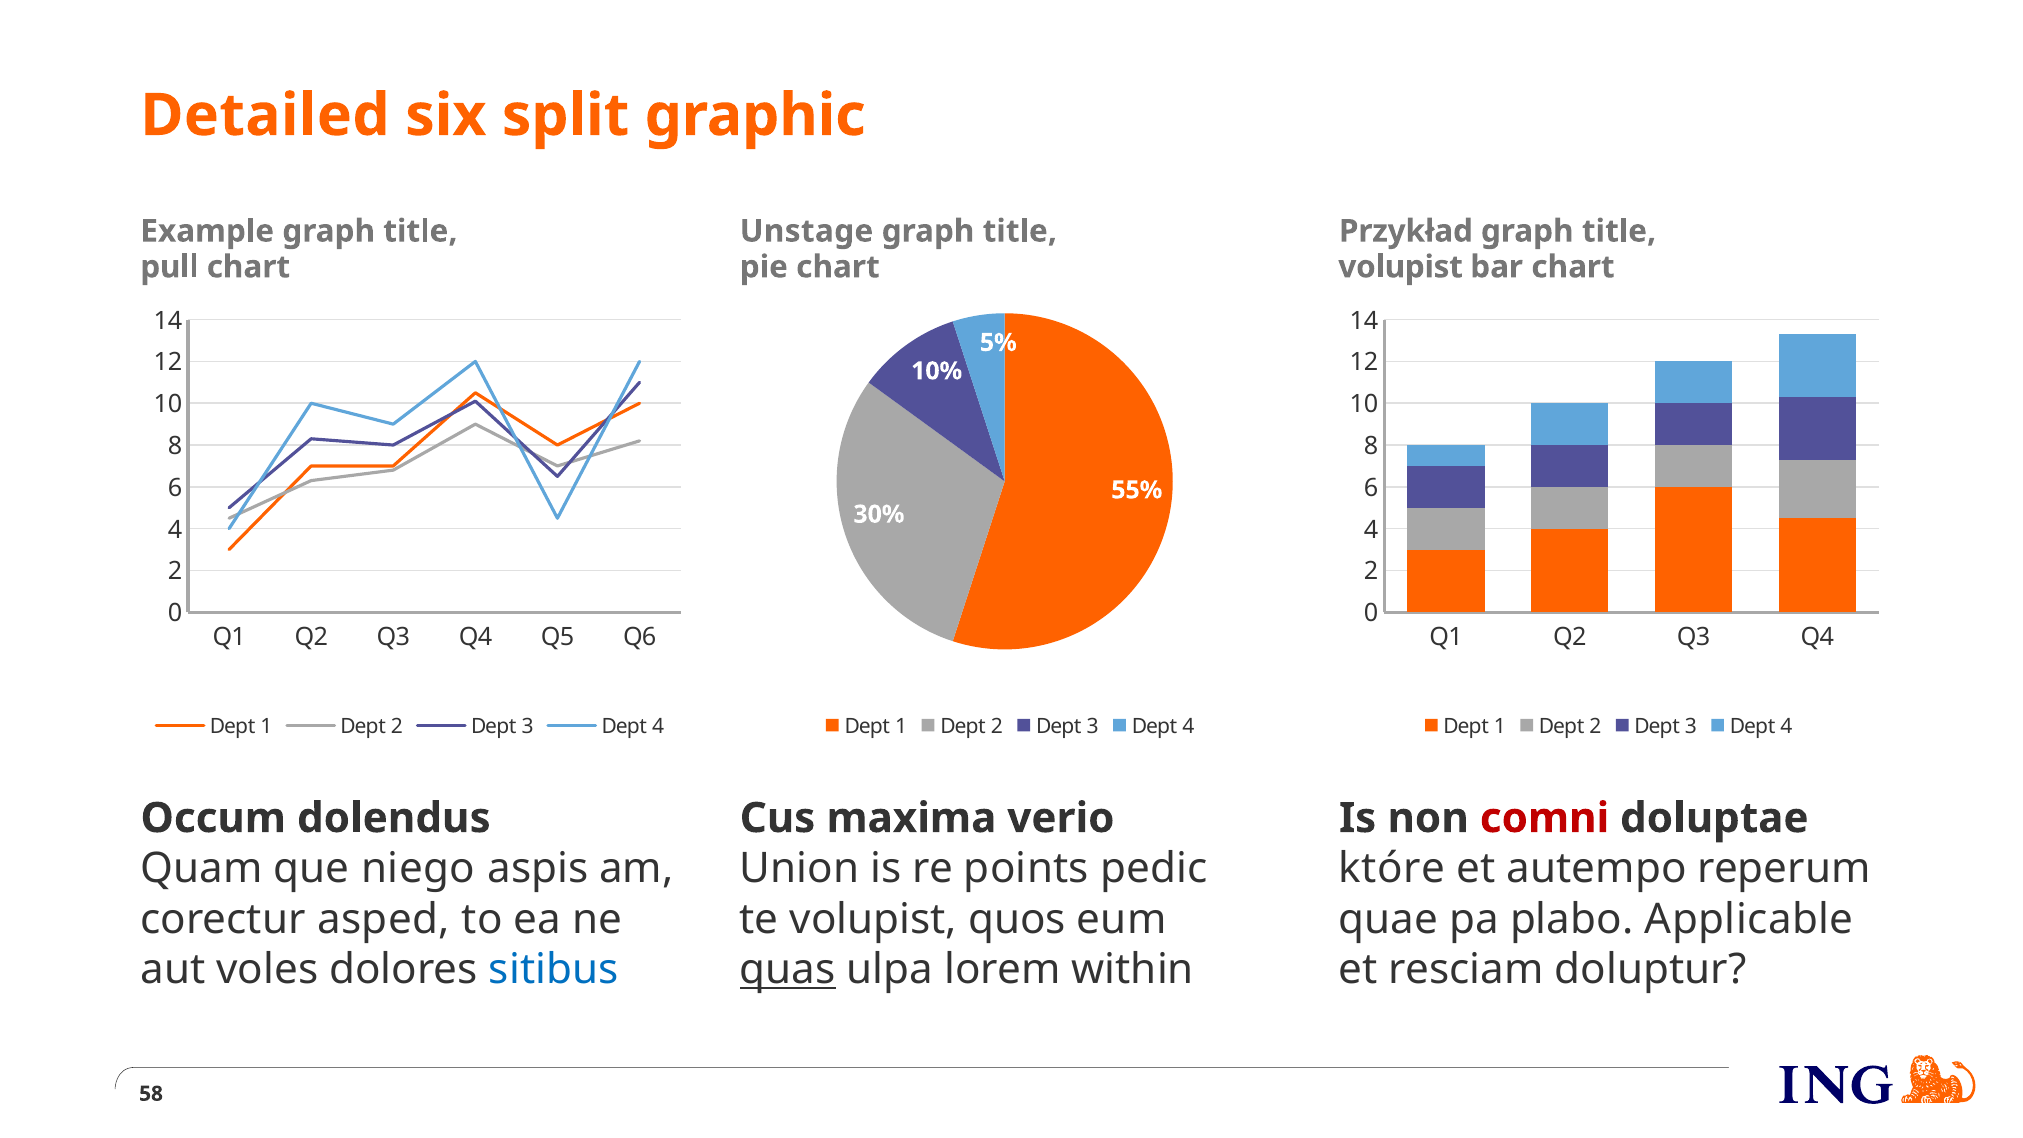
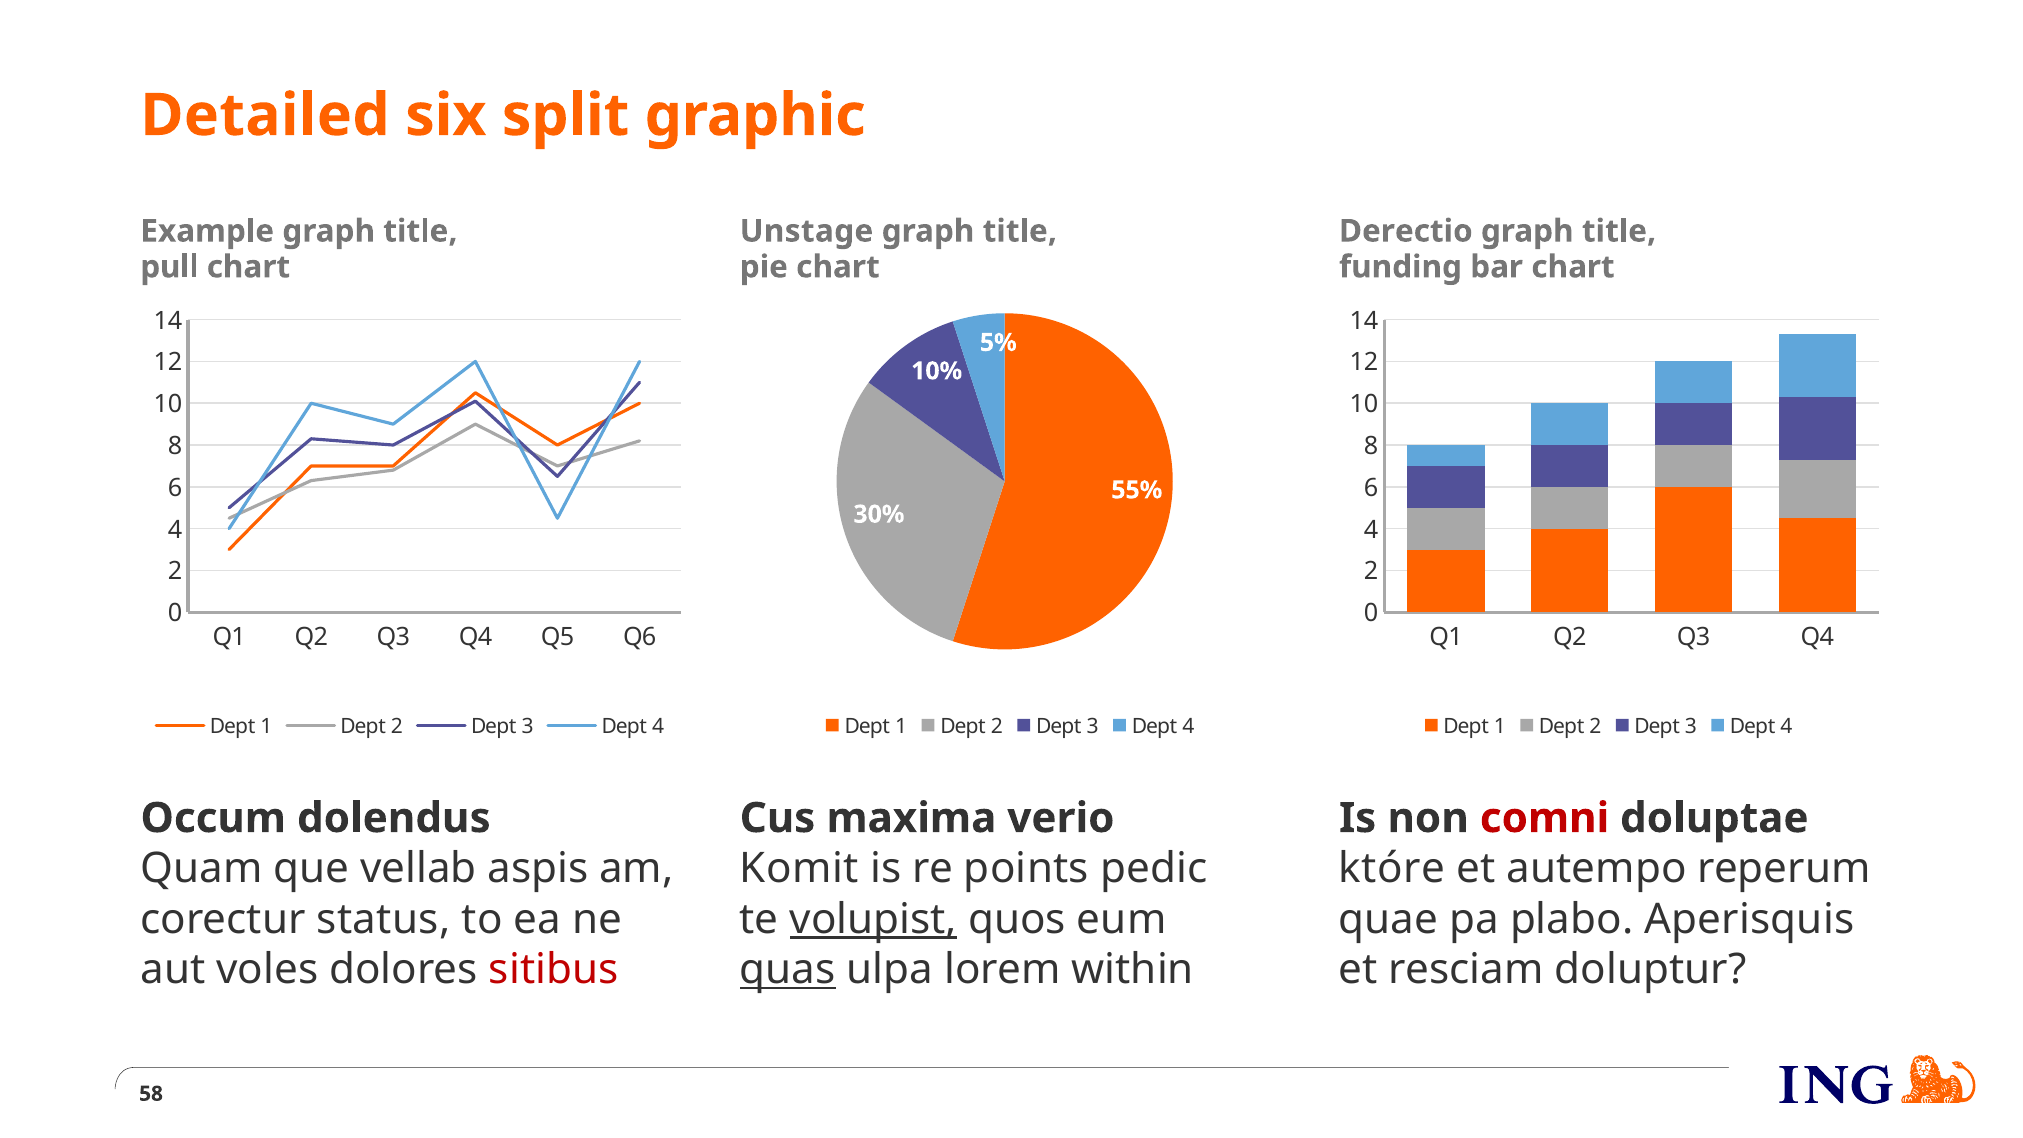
Przykład: Przykład -> Derectio (1406, 231)
volupist: volupist -> funding (1400, 267)
niego: niego -> vellab (419, 869)
Union: Union -> Komit (799, 869)
asped: asped -> status (384, 919)
volupist underline: none -> present (873, 919)
Applicable: Applicable -> Aperisquis (1749, 919)
sitibus colour: blue -> red (554, 970)
